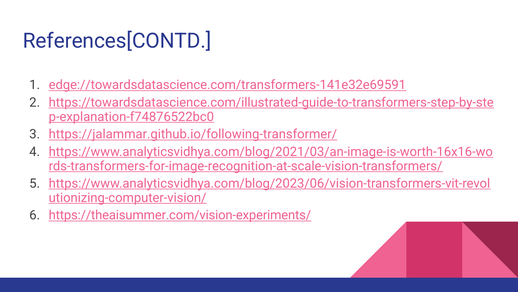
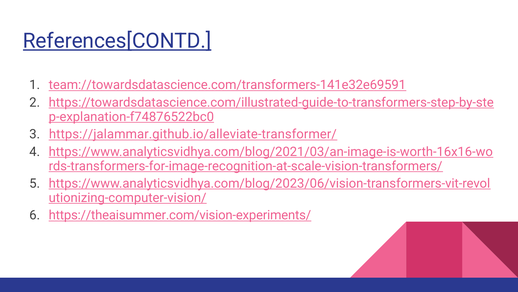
References[CONTD underline: none -> present (117, 41)
edge://towardsdatascience.com/transformers-141e32e69591: edge://towardsdatascience.com/transformers-141e32e69591 -> team://towardsdatascience.com/transformers-141e32e69591 (227, 85)
https://jalammar.github.io/following-transformer/: https://jalammar.github.io/following-transformer/ -> https://jalammar.github.io/alleviate-transformer/ (193, 134)
